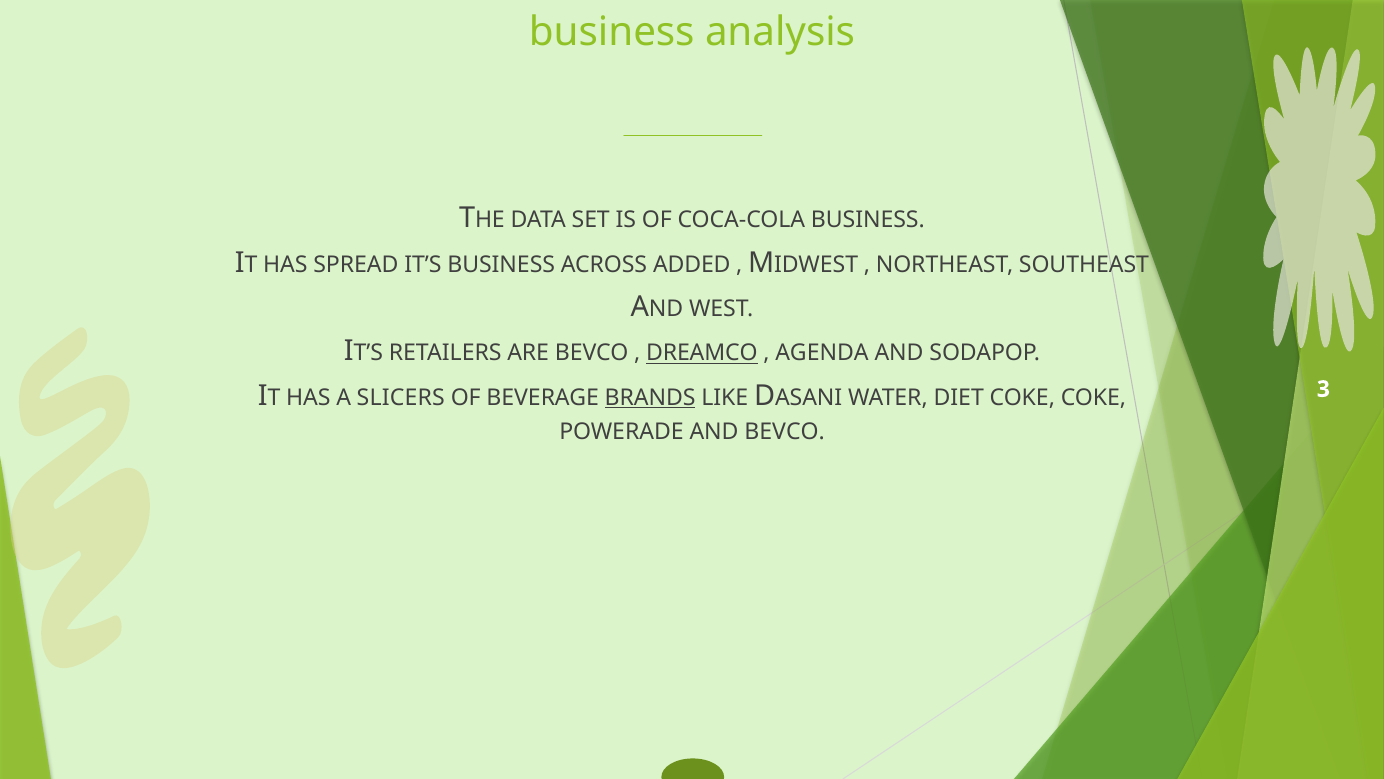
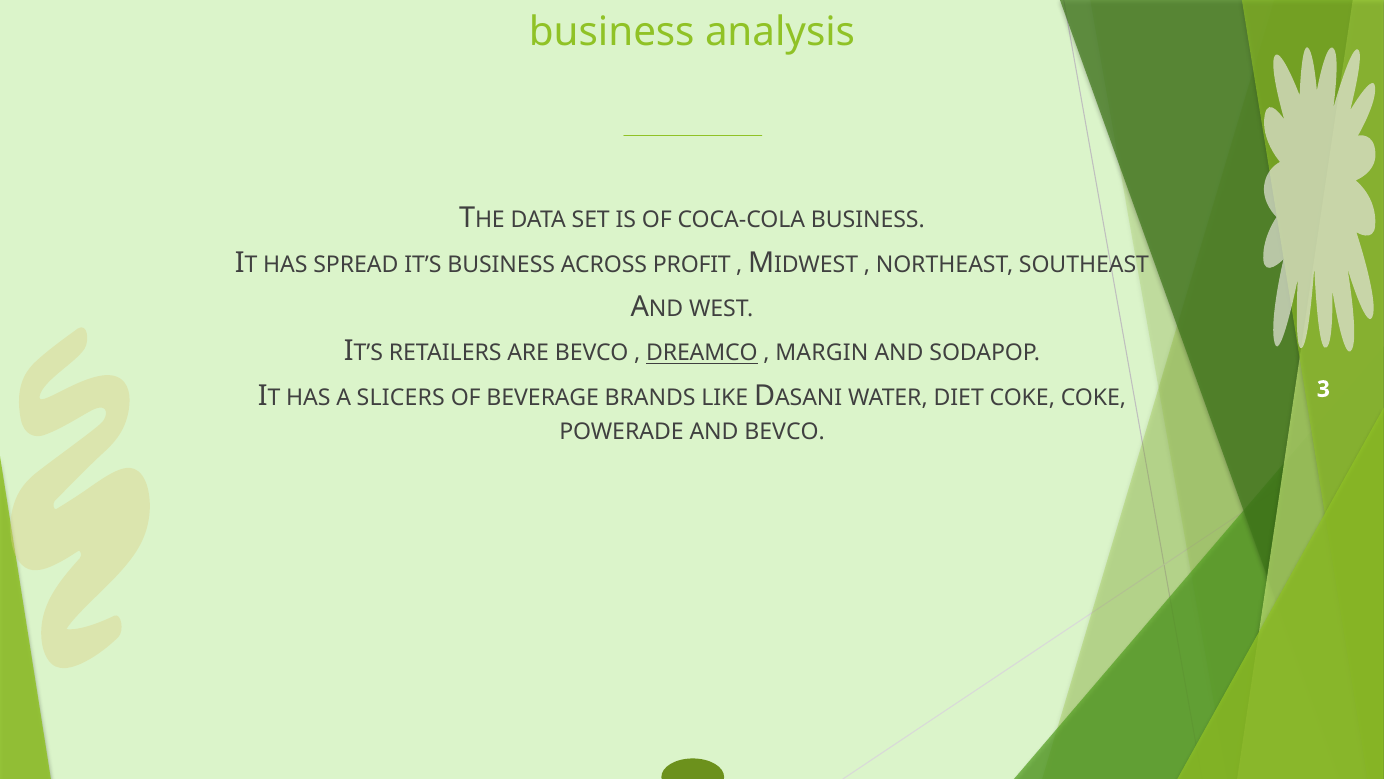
ADDED: ADDED -> PROFIT (692, 264)
AGENDA: AGENDA -> MARGIN (822, 353)
BRANDS underline: present -> none (650, 397)
